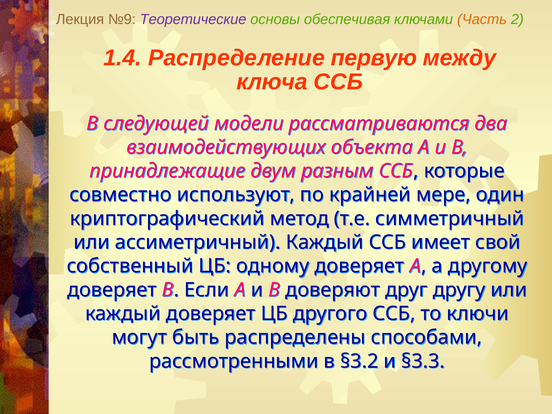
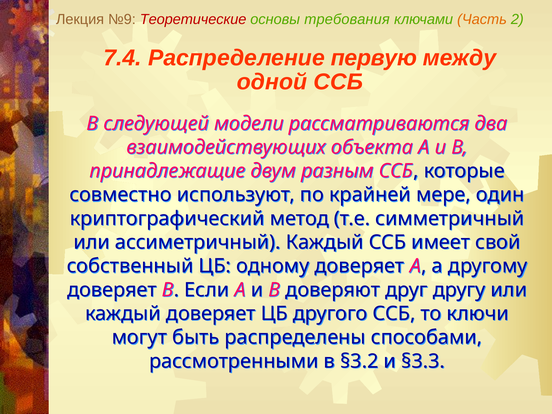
Теоретические colour: purple -> red (193, 19)
обеспечивая: обеспечивая -> требования (347, 19)
1.4: 1.4 -> 7.4 (123, 58)
ключа: ключа -> одной (272, 82)
